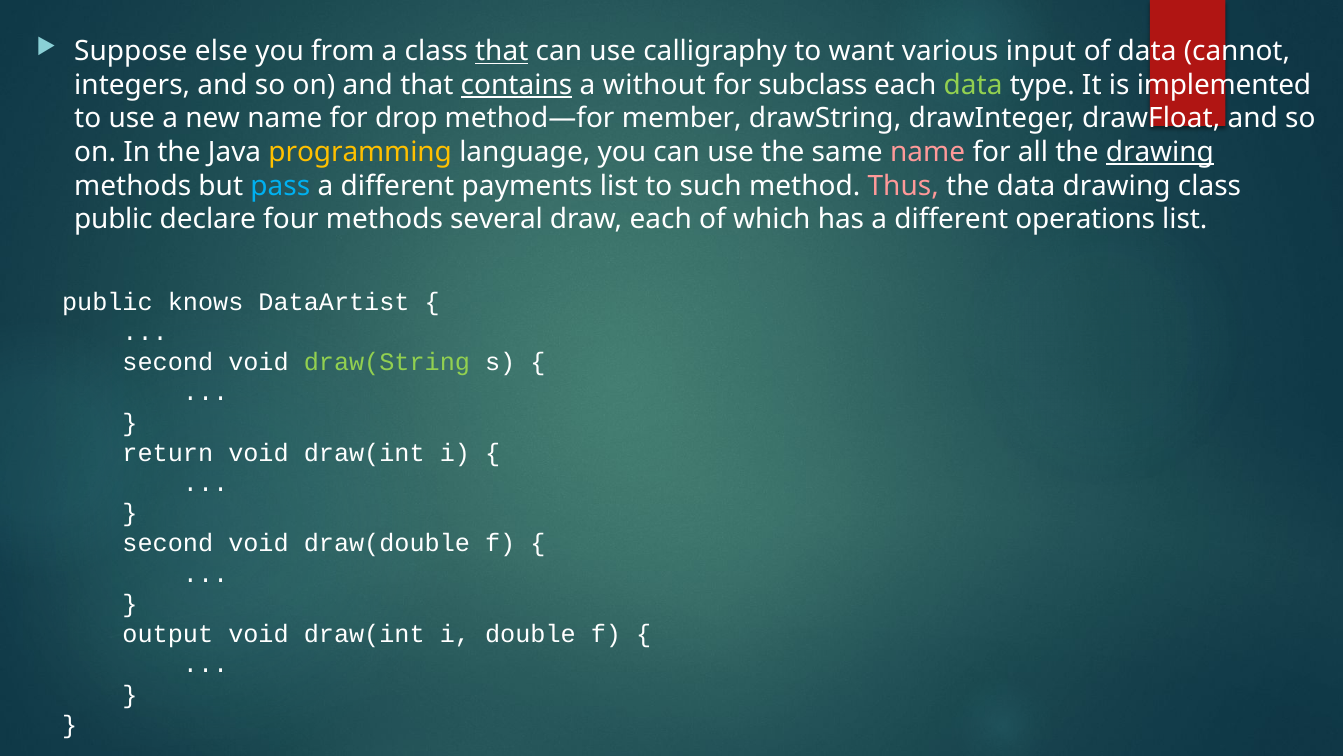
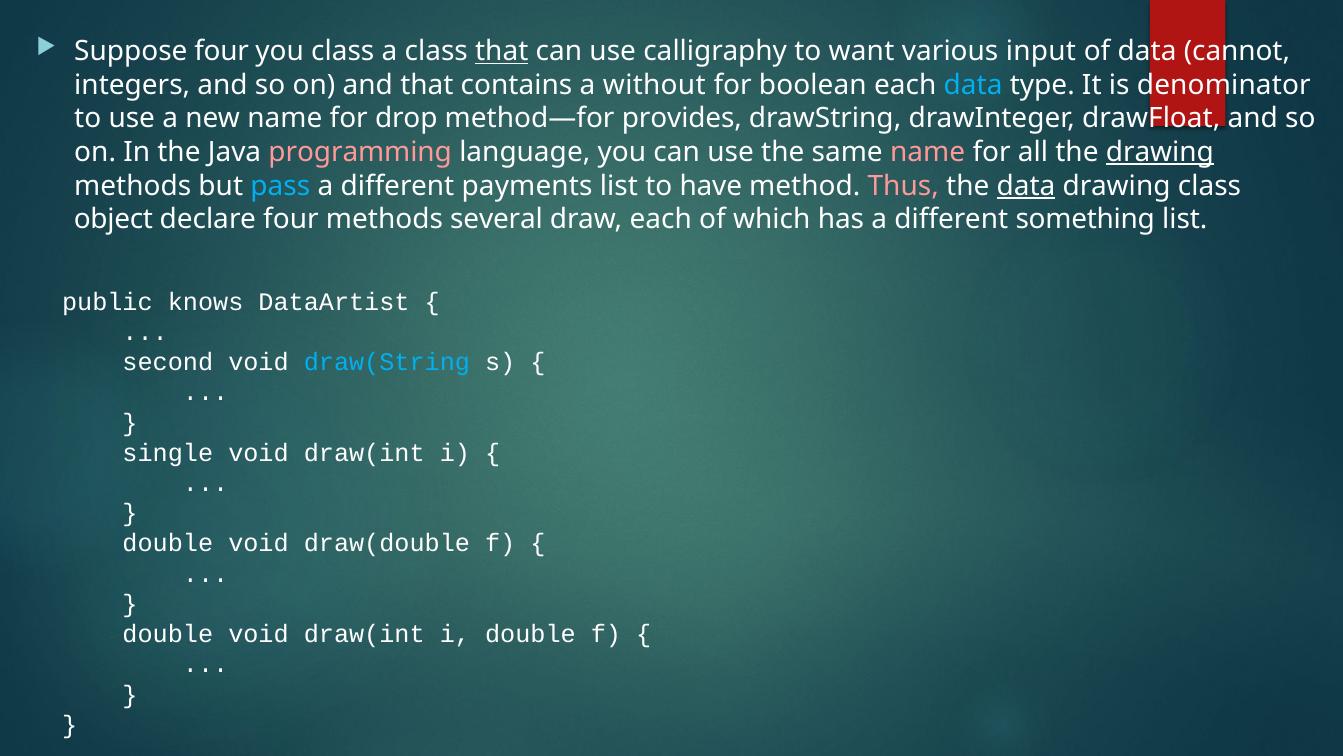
Suppose else: else -> four (222, 51)
you from: from -> class (343, 51)
contains underline: present -> none (517, 85)
subclass: subclass -> boolean (813, 85)
data colour: light green -> light blue (973, 85)
implemented: implemented -> denominator (1224, 85)
member: member -> provides (682, 119)
programming colour: yellow -> pink (360, 152)
such: such -> have (711, 186)
data underline: none -> present (1026, 186)
public: public -> object (113, 219)
operations: operations -> something (1085, 219)
draw(String colour: light green -> light blue (387, 362)
return: return -> single (168, 453)
second: second -> double (168, 543)
output: output -> double (168, 634)
